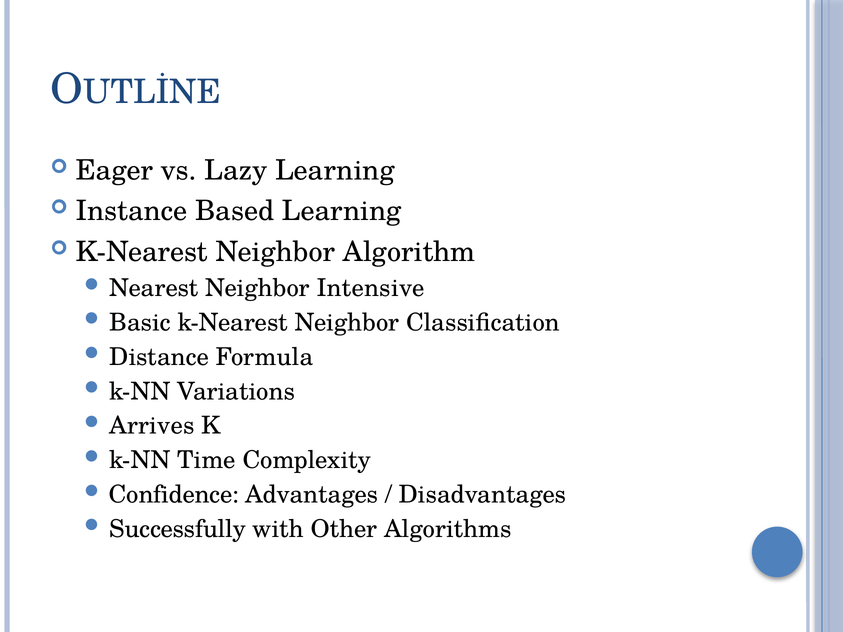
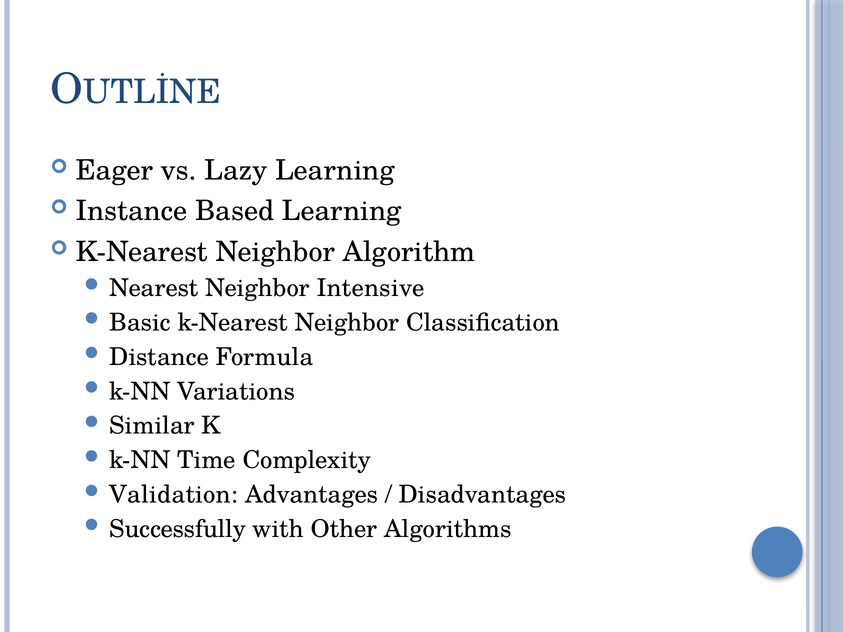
Arrives: Arrives -> Similar (152, 426)
Confidence: Confidence -> Validation (174, 495)
